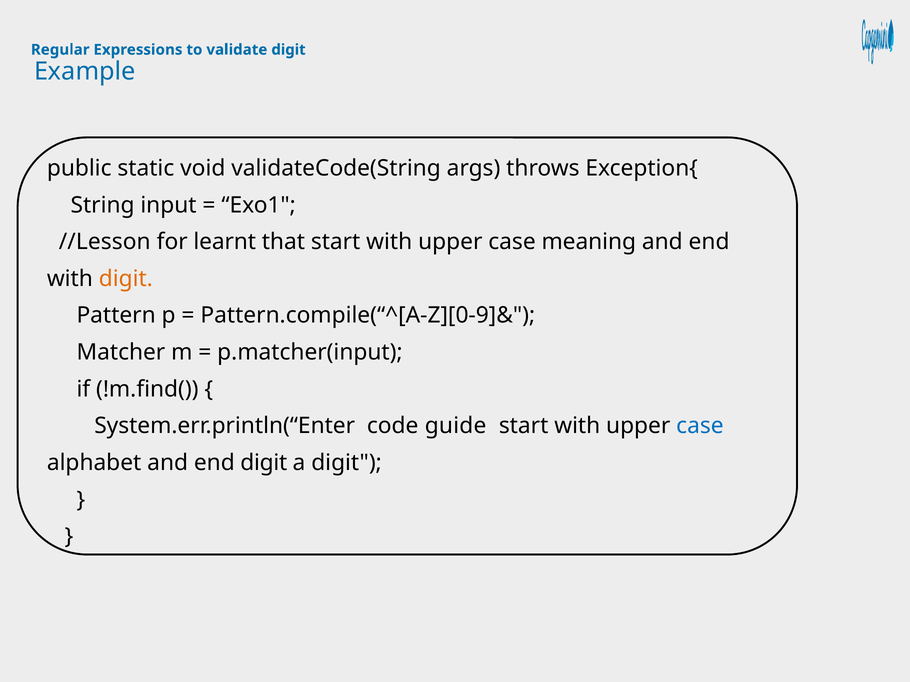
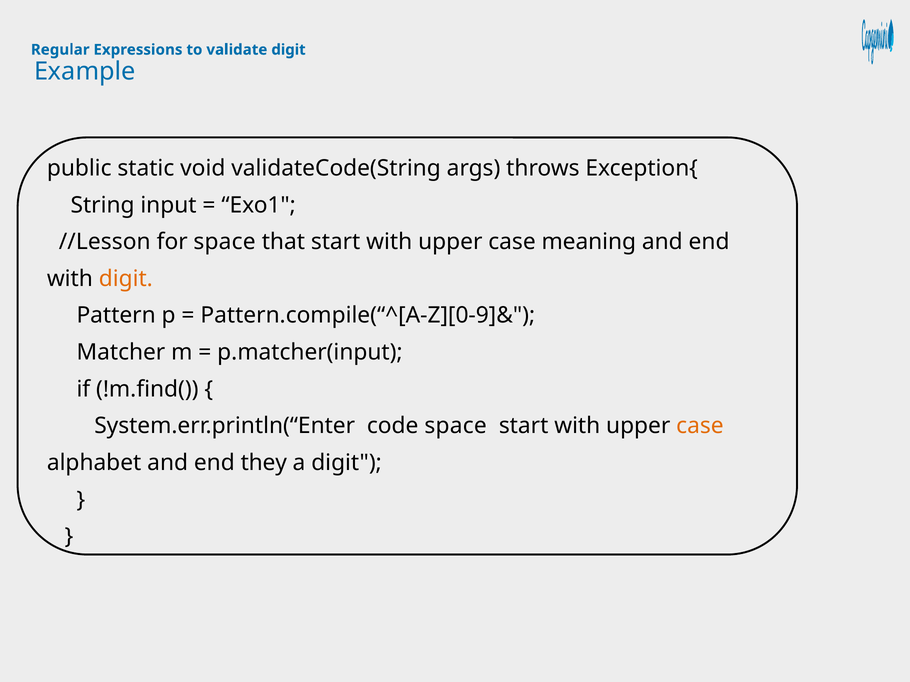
for learnt: learnt -> space (225, 242)
code guide: guide -> space (456, 426)
case colour: blue -> orange (700, 426)
end digit: digit -> they (264, 463)
